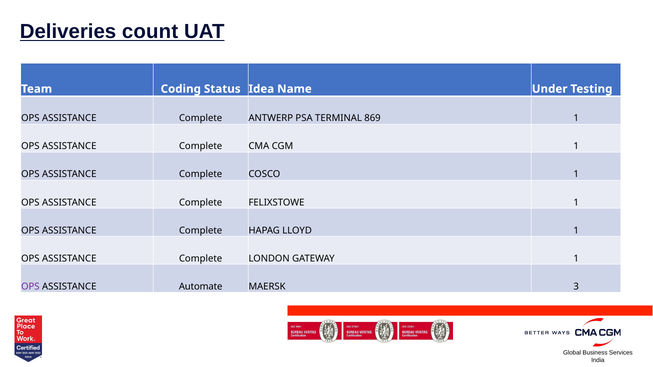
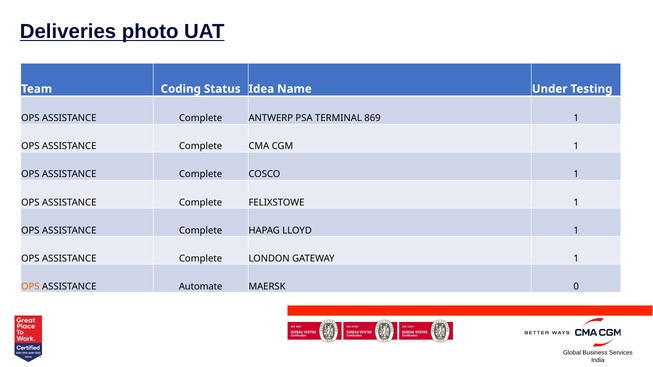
count: count -> photo (150, 32)
OPS colour: purple -> orange (30, 287)
3: 3 -> 0 (576, 287)
